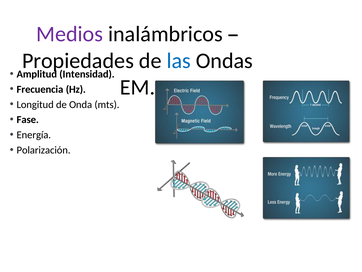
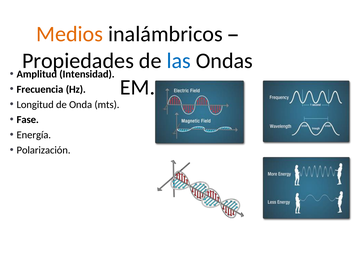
Medios colour: purple -> orange (70, 34)
